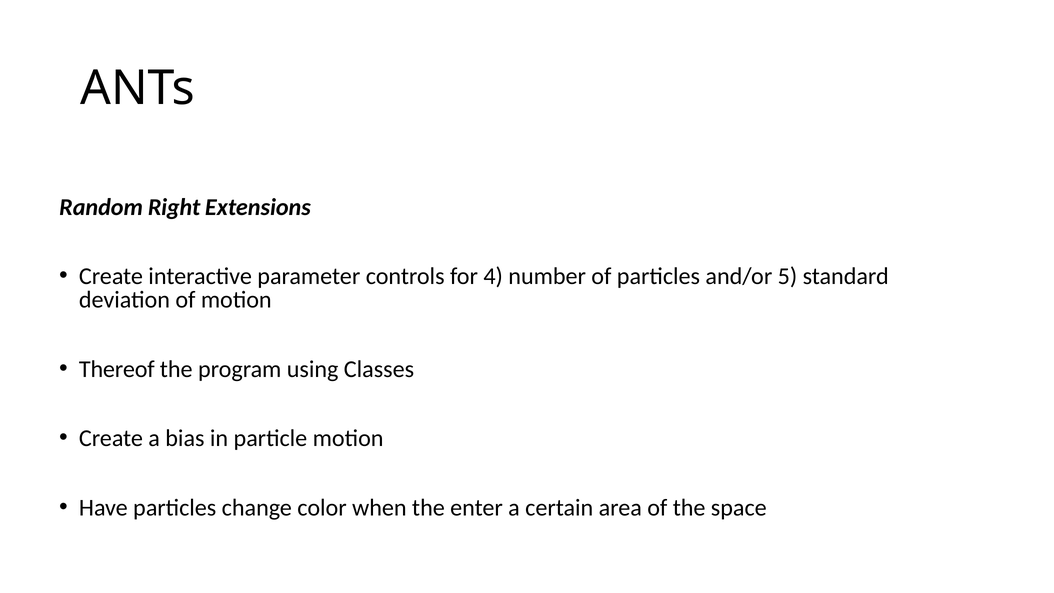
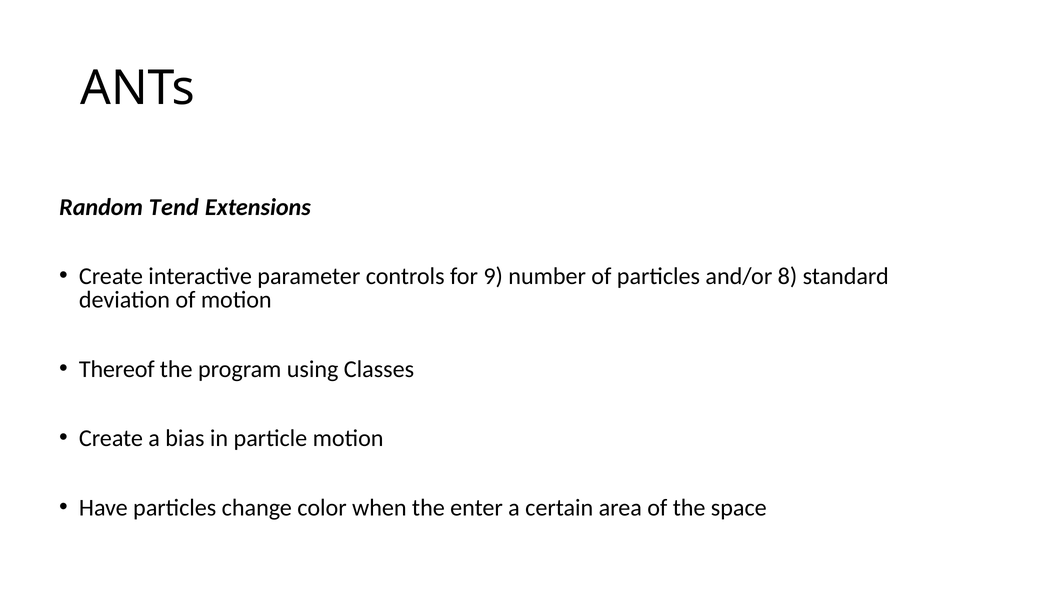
Right: Right -> Tend (174, 207)
4: 4 -> 9 (493, 276)
5: 5 -> 8 (787, 276)
